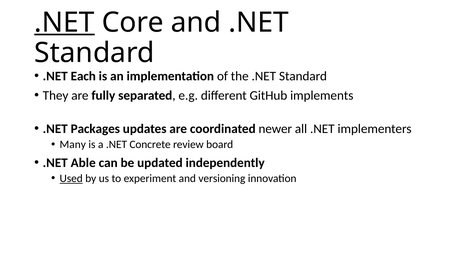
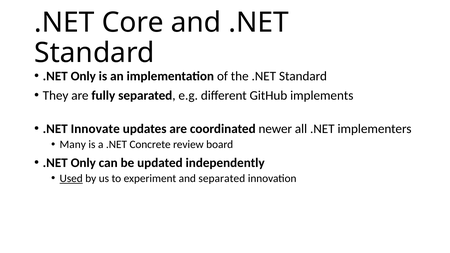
.NET underline: present -> none (64, 23)
Each: Each -> Only (83, 76)
Packages: Packages -> Innovate (95, 129)
Able: Able -> Only (83, 163)
and versioning: versioning -> separated (222, 178)
